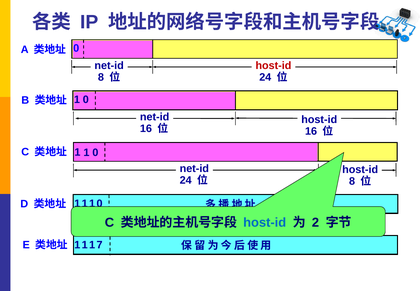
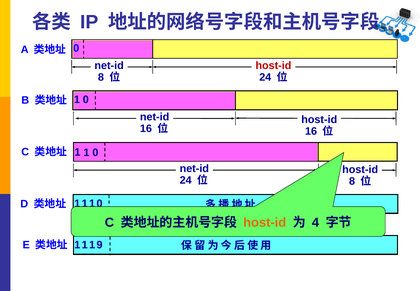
host-id colour: blue -> orange (265, 222)
2: 2 -> 4 (315, 222)
7: 7 -> 9 (100, 245)
